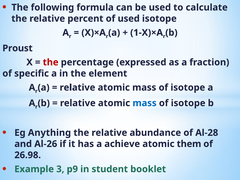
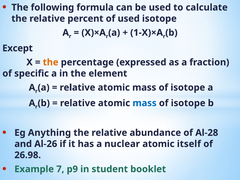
Proust: Proust -> Except (18, 48)
the colour: red -> orange (51, 62)
achieve: achieve -> nuclear (122, 144)
them: them -> itself (189, 144)
3: 3 -> 7 (60, 169)
